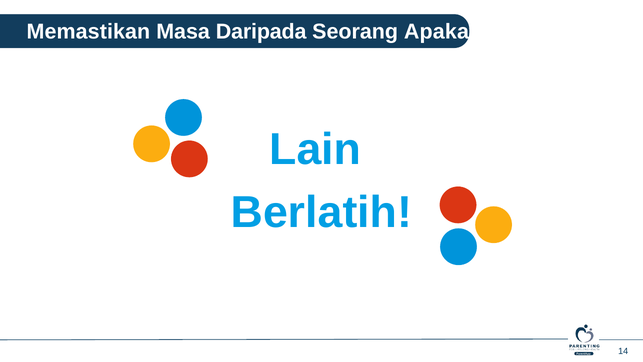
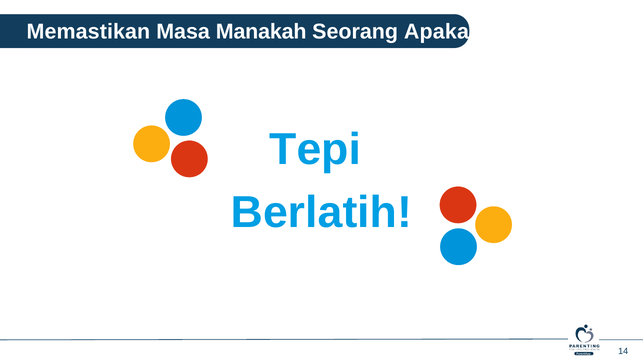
Daripada: Daripada -> Manakah (261, 31)
Lain: Lain -> Tepi (315, 150)
